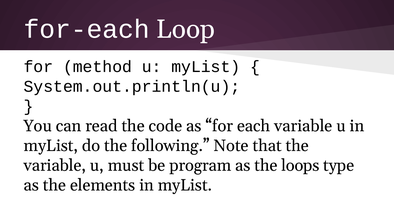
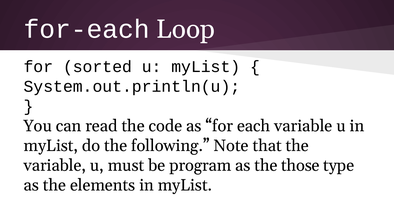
method: method -> sorted (97, 67)
loops: loops -> those (300, 165)
